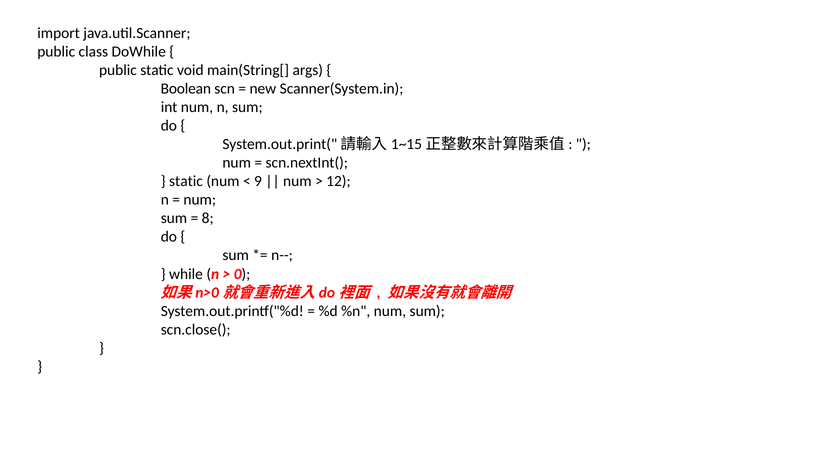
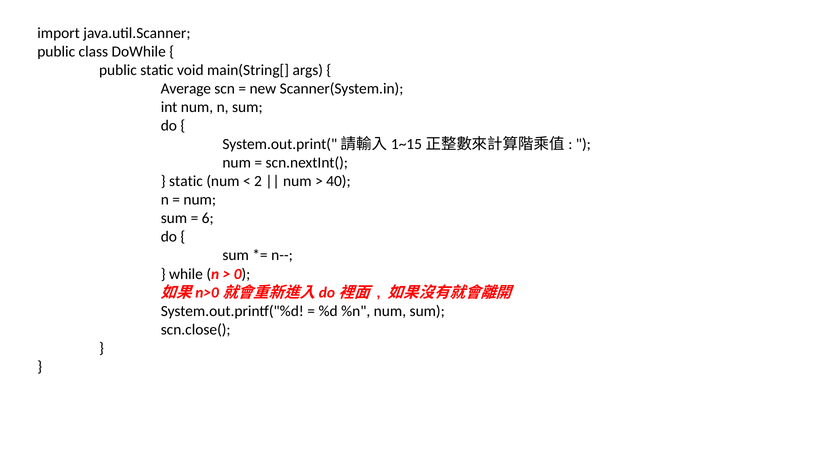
Boolean: Boolean -> Average (186, 89)
9: 9 -> 2 (258, 181)
12: 12 -> 40 (338, 181)
8: 8 -> 6 (208, 218)
